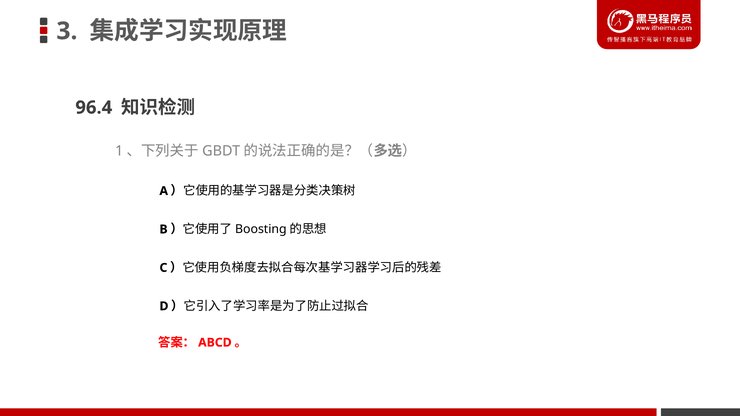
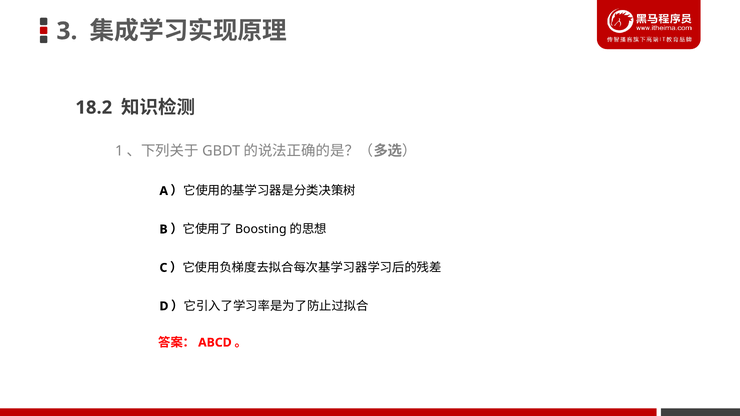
96.4: 96.4 -> 18.2 (94, 108)
